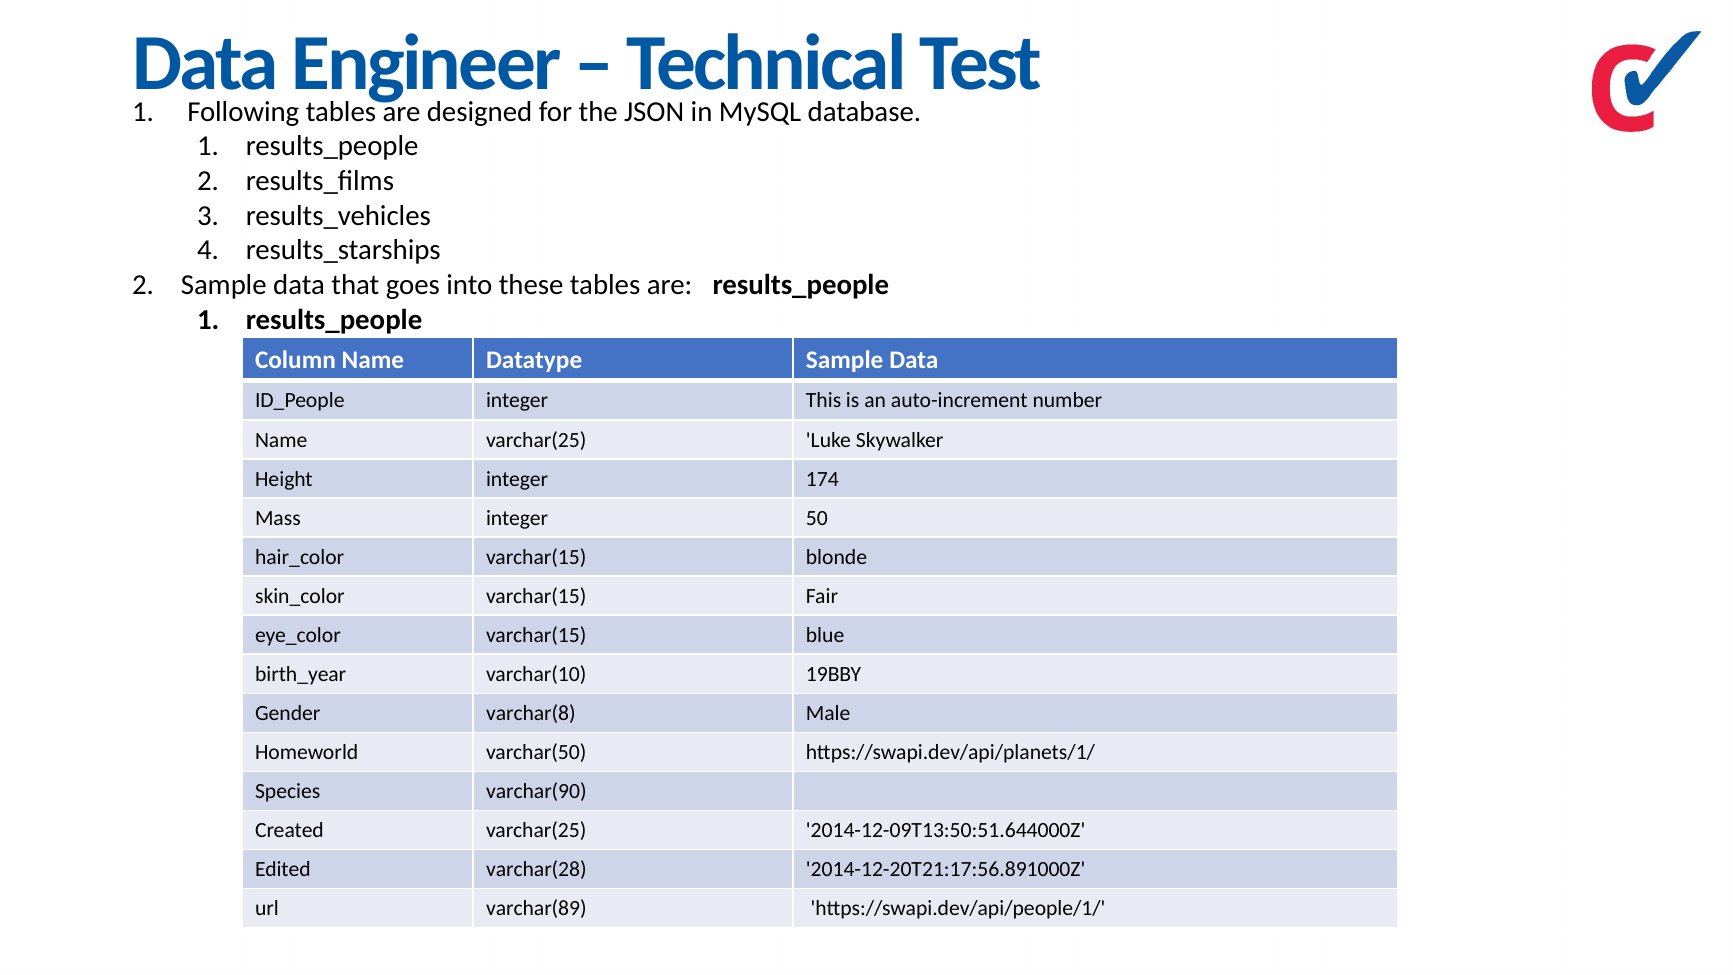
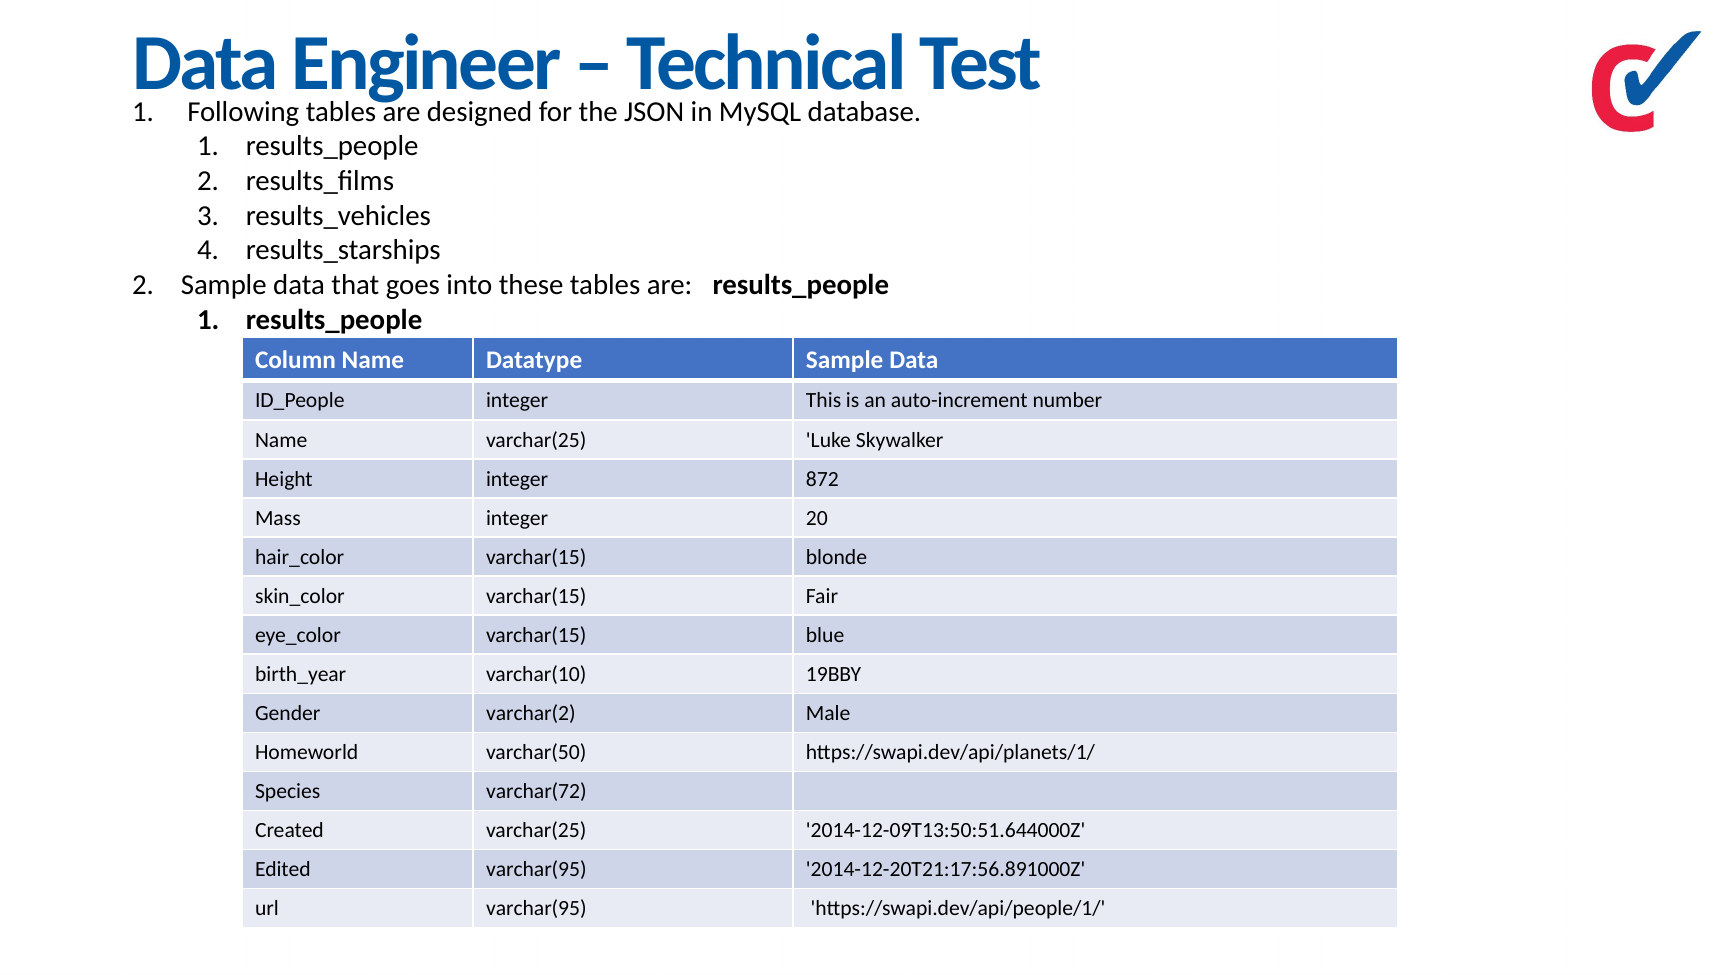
174: 174 -> 872 (822, 479)
50: 50 -> 20 (817, 518)
varchar(8: varchar(8 -> varchar(2 (531, 713)
varchar(90: varchar(90 -> varchar(72 (536, 791)
Edited varchar(28: varchar(28 -> varchar(95 (536, 869)
url varchar(89: varchar(89 -> varchar(95 (536, 908)
